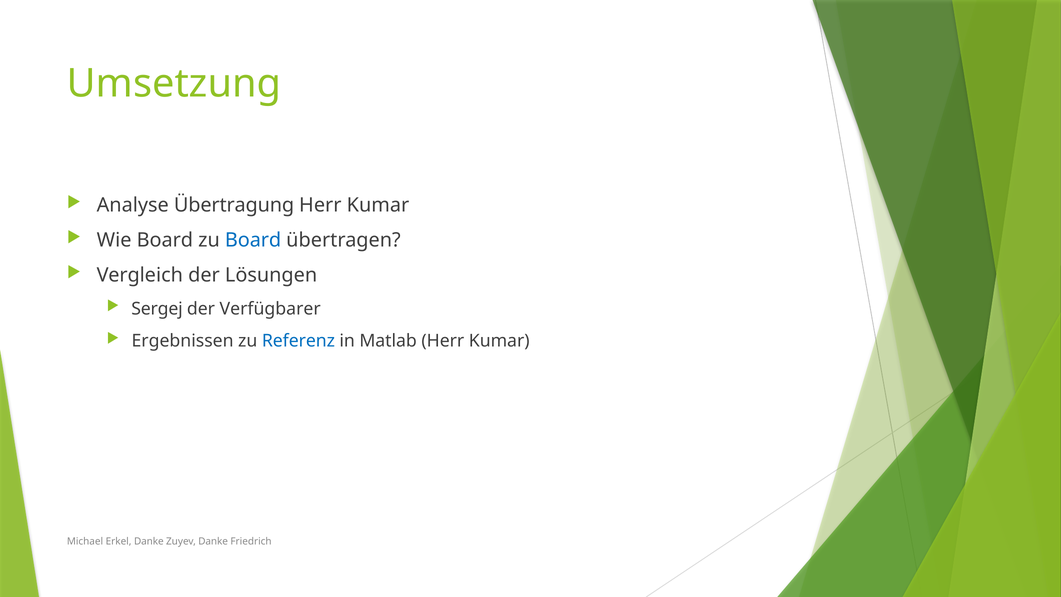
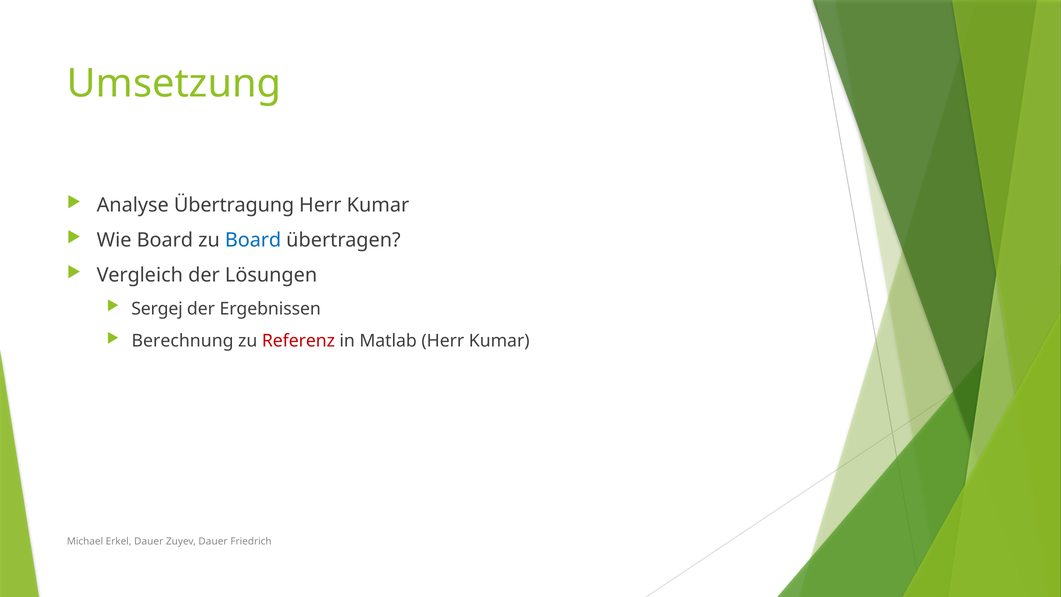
Verfügbarer: Verfügbarer -> Ergebnissen (270, 309)
Ergebnissen: Ergebnissen -> Berechnung (183, 341)
Referenz colour: blue -> red (298, 341)
Erkel Danke: Danke -> Dauer (149, 542)
Zuyev Danke: Danke -> Dauer (213, 542)
